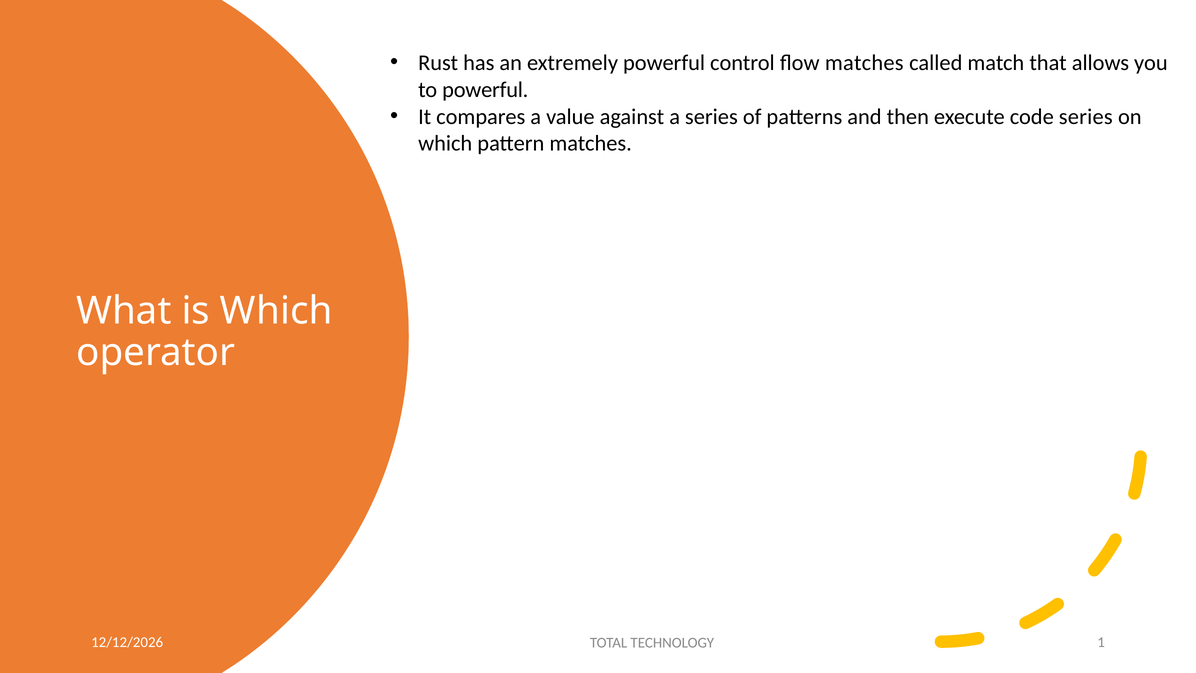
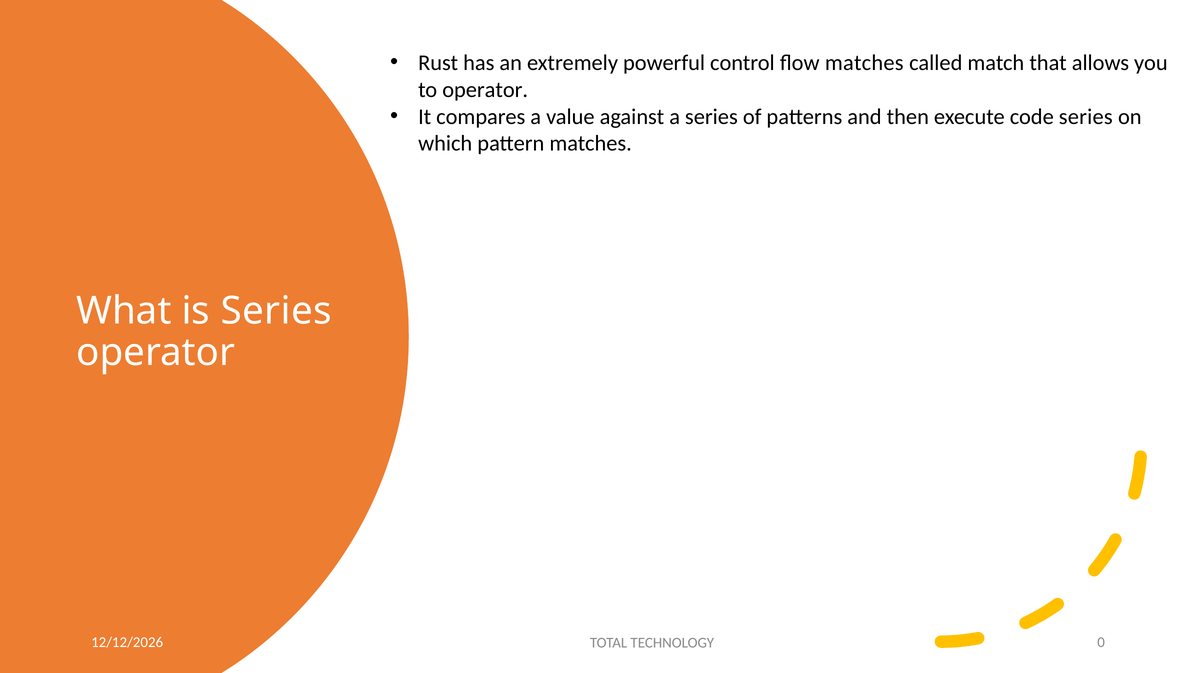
to powerful: powerful -> operator (485, 90)
is Which: Which -> Series (276, 311)
1: 1 -> 0 (1101, 642)
